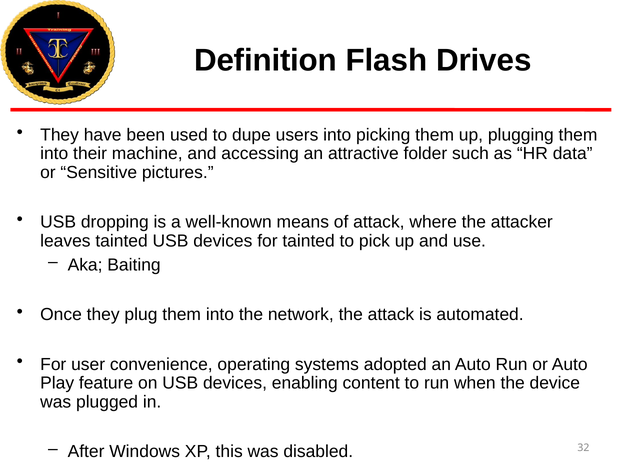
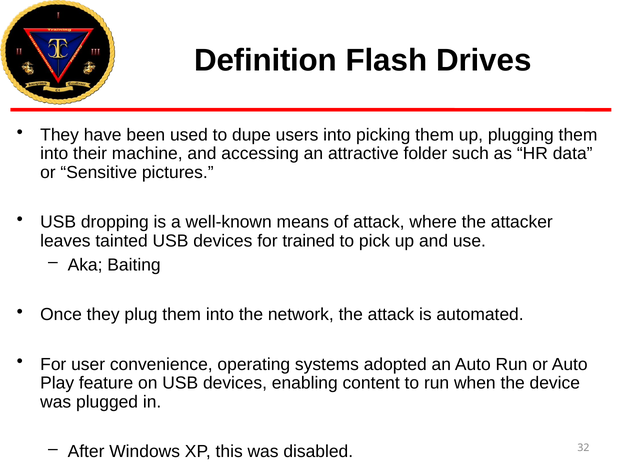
for tainted: tainted -> trained (309, 241)
